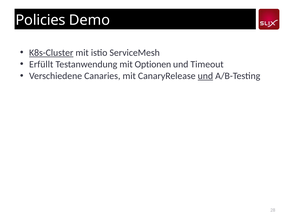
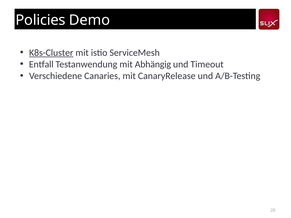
Erfüllt: Erfüllt -> Entfall (41, 64)
Optionen: Optionen -> Abhängig (153, 64)
und underline: present -> none (205, 76)
